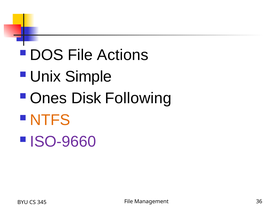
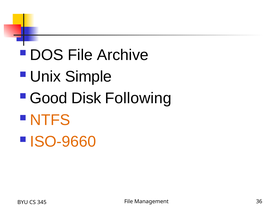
Actions: Actions -> Archive (123, 55)
Ones: Ones -> Good (49, 98)
ISO-9660 colour: purple -> orange (63, 142)
